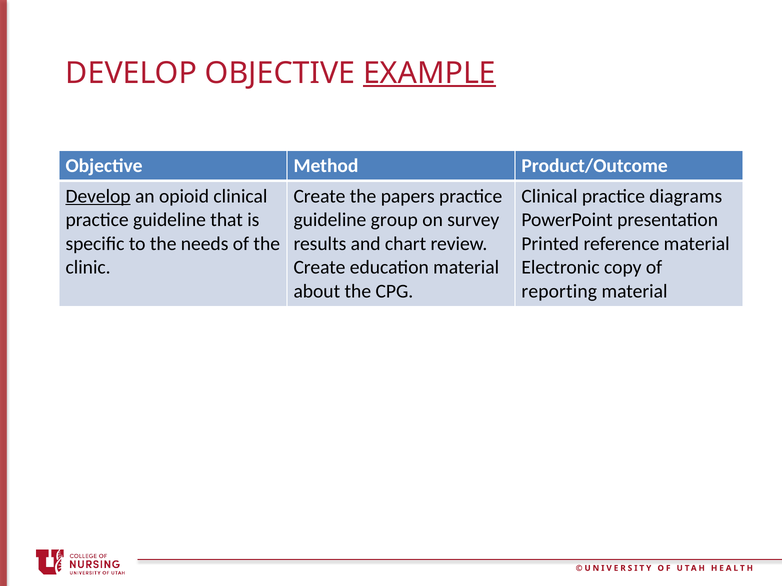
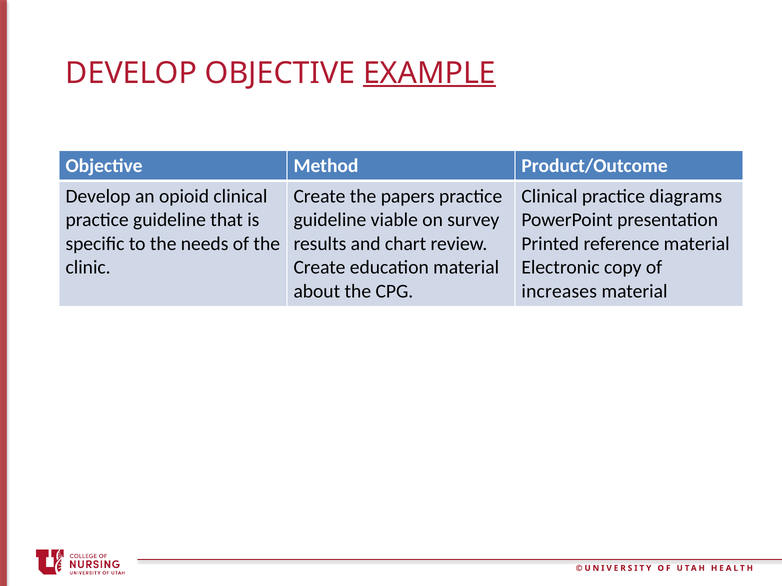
Develop underline: present -> none (98, 196)
group: group -> viable (394, 220)
reporting: reporting -> increases (559, 292)
